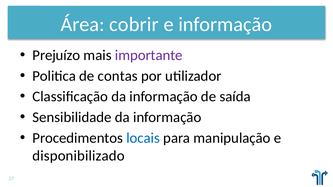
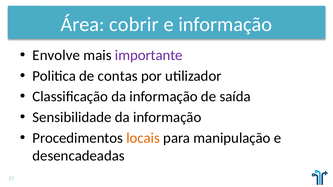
Prejuízo: Prejuízo -> Envolve (56, 55)
locais colour: blue -> orange (143, 138)
disponibilizado: disponibilizado -> desencadeadas (79, 156)
